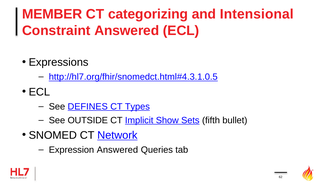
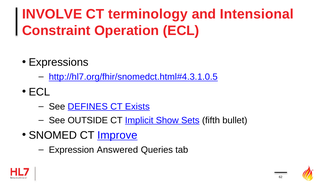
MEMBER: MEMBER -> INVOLVE (52, 14)
categorizing: categorizing -> terminology (148, 14)
Constraint Answered: Answered -> Operation (127, 31)
Types: Types -> Exists (137, 107)
Network: Network -> Improve (117, 135)
